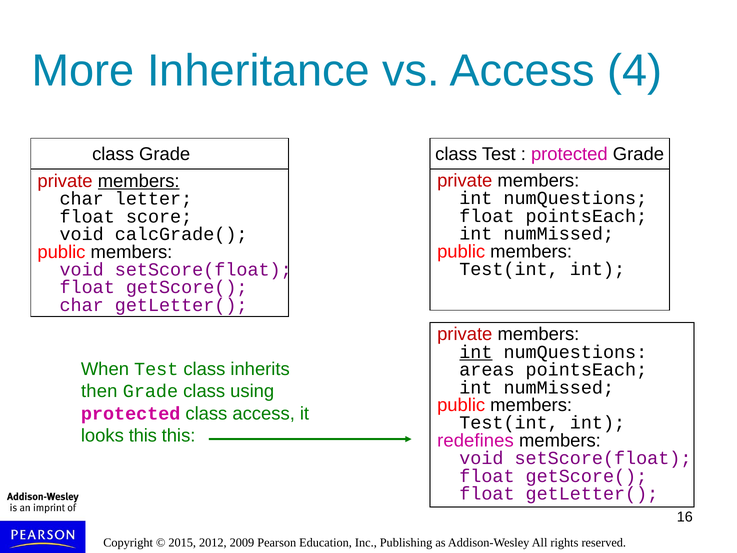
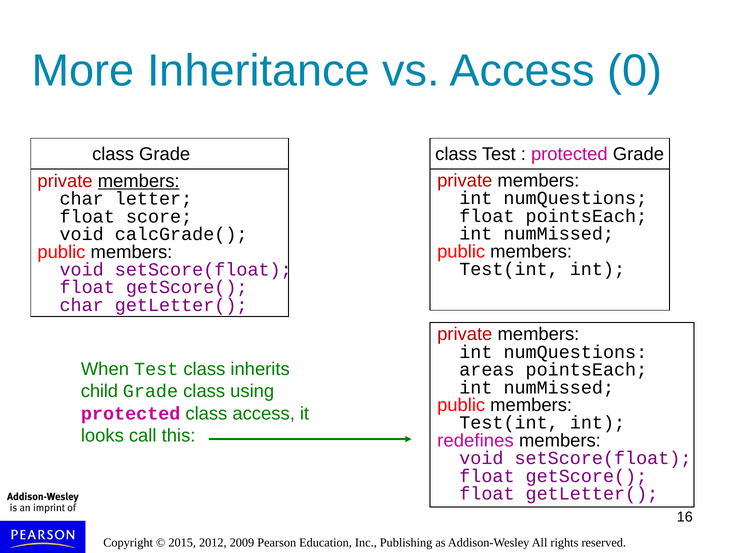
4: 4 -> 0 (635, 71)
int underline: present -> none (476, 352)
then: then -> child (99, 391)
looks this: this -> call (143, 435)
